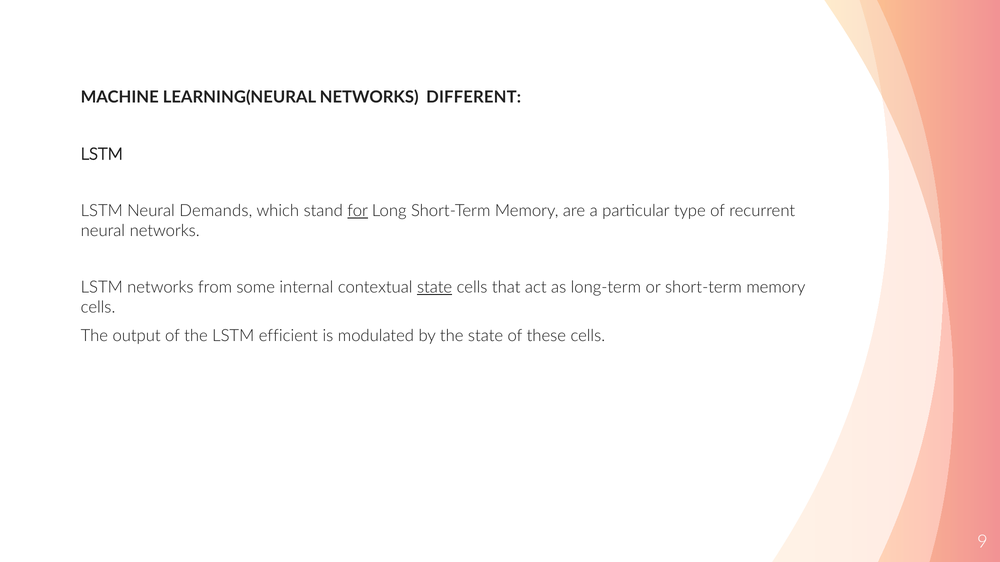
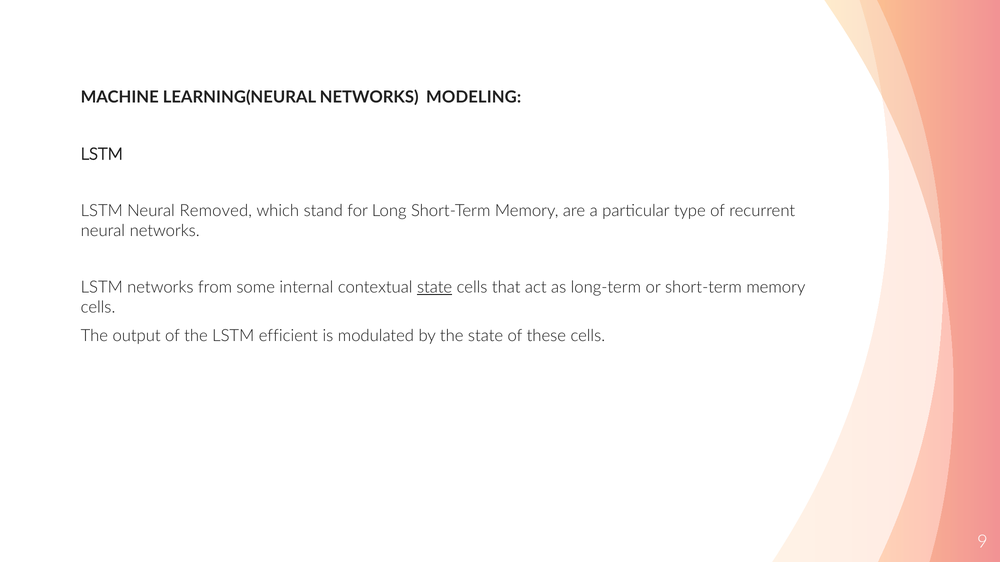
DIFFERENT: DIFFERENT -> MODELING (474, 98)
Demands: Demands -> Removed (216, 211)
for underline: present -> none (358, 211)
